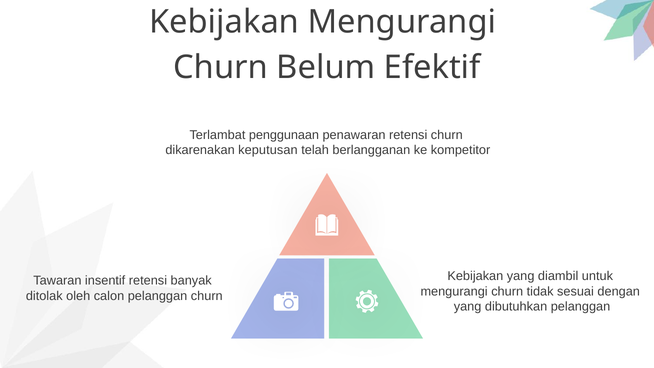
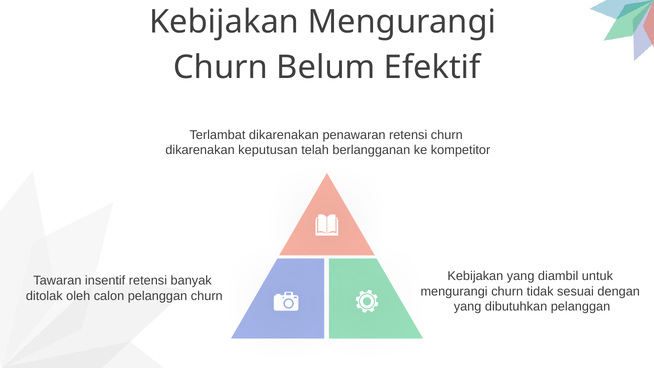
Terlambat penggunaan: penggunaan -> dikarenakan (284, 135)
